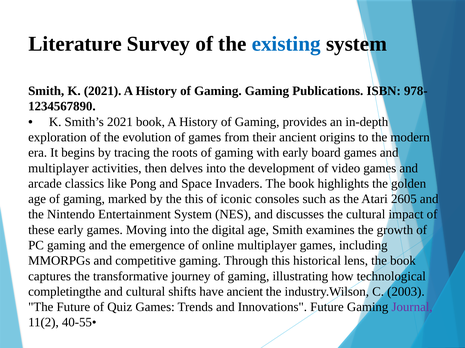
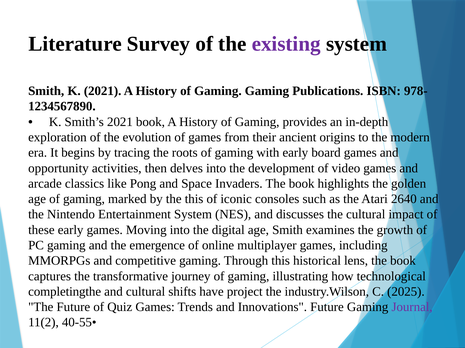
existing colour: blue -> purple (286, 44)
multiplayer: multiplayer -> opportunity (58, 168)
2605: 2605 -> 2640 (404, 199)
have ancient: ancient -> project (245, 292)
2003: 2003 -> 2025 (406, 292)
